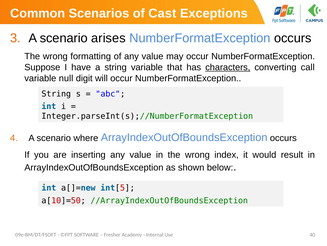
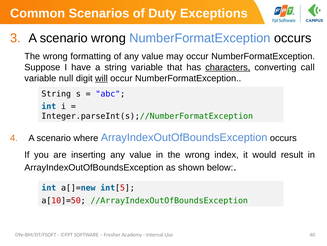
Cast: Cast -> Duty (162, 13)
scenario arises: arises -> wrong (109, 38)
will underline: none -> present (101, 78)
